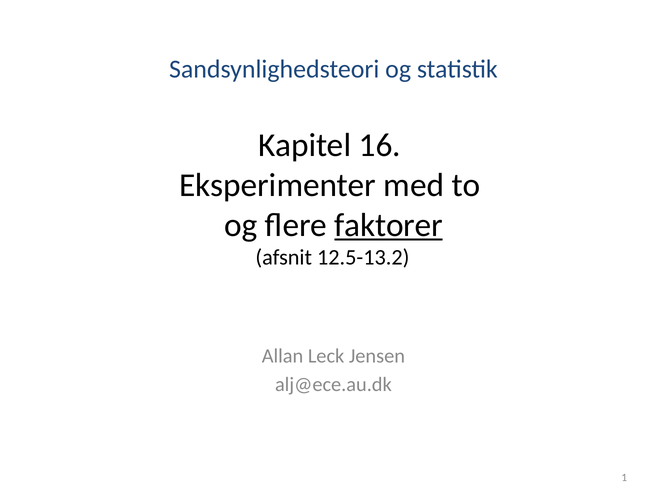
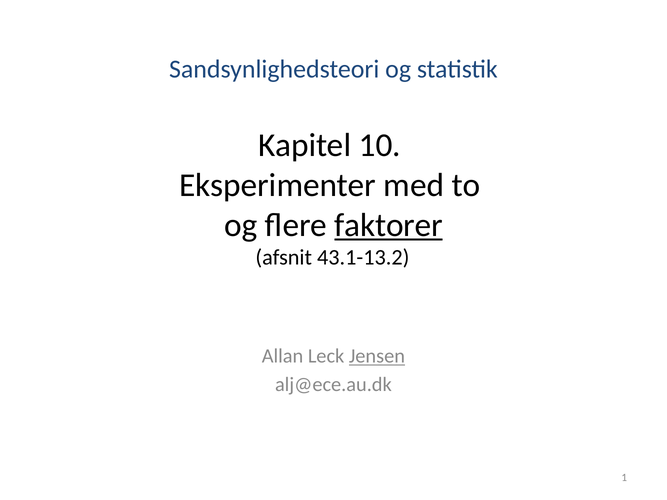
16: 16 -> 10 (380, 145)
12.5-13.2: 12.5-13.2 -> 43.1-13.2 (363, 258)
Jensen underline: none -> present (377, 356)
